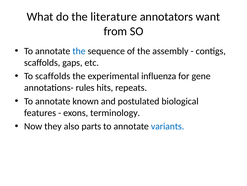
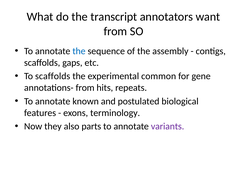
literature: literature -> transcript (114, 17)
influenza: influenza -> common (159, 76)
annotations- rules: rules -> from (85, 87)
variants colour: blue -> purple (168, 126)
